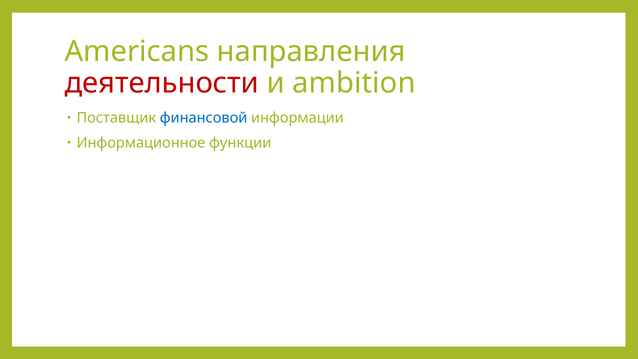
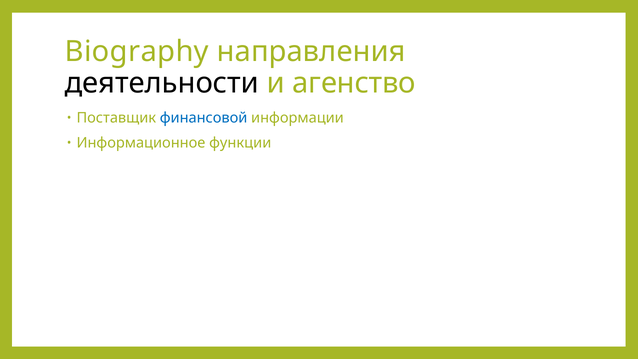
Americans: Americans -> Biography (137, 51)
деятельности colour: red -> black (162, 83)
ambition: ambition -> агенство (354, 83)
